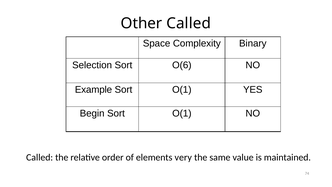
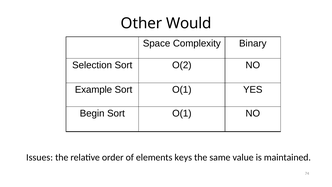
Other Called: Called -> Would (189, 23)
O(6: O(6 -> O(2 (182, 65)
Called: Called -> Issues (40, 157)
very: very -> keys (183, 157)
